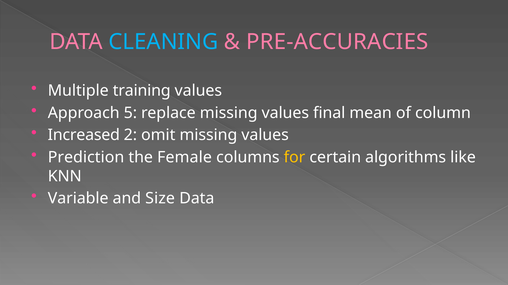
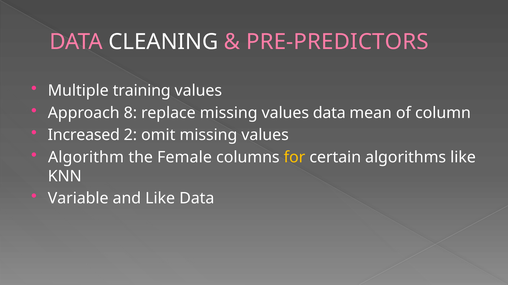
CLEANING colour: light blue -> white (163, 42)
PRE-ACCURACIES: PRE-ACCURACIES -> PRE-PREDICTORS (337, 42)
5: 5 -> 8 (130, 113)
values final: final -> data (329, 113)
Prediction: Prediction -> Algorithm (86, 158)
and Size: Size -> Like (160, 199)
